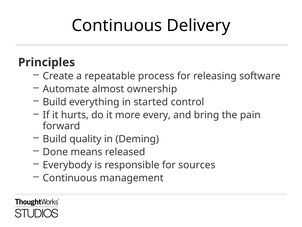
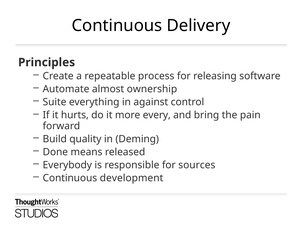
Build: Build -> Suite (55, 102)
started: started -> against (151, 102)
management: management -> development (132, 178)
